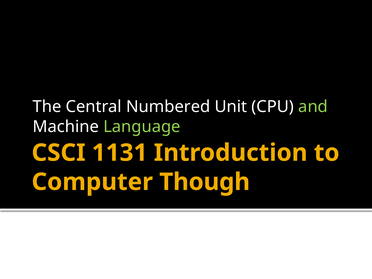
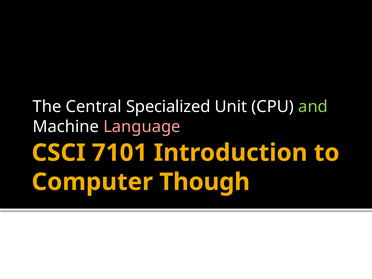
Numbered: Numbered -> Specialized (168, 107)
Language colour: light green -> pink (142, 127)
1131: 1131 -> 7101 (120, 153)
